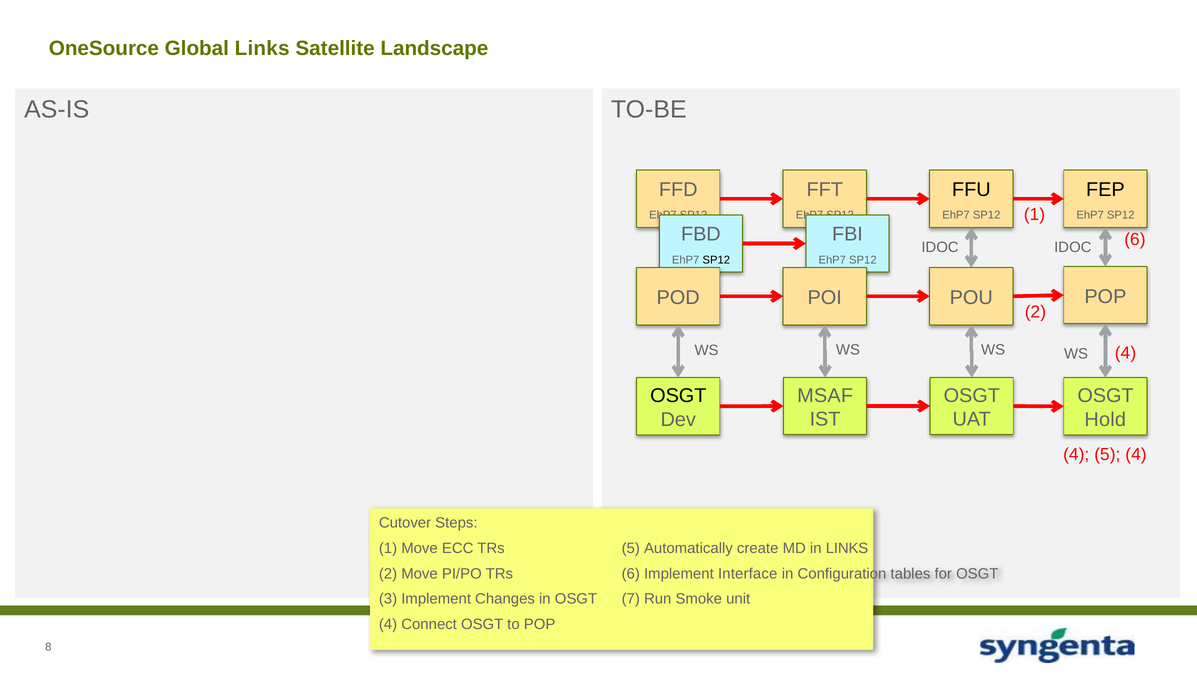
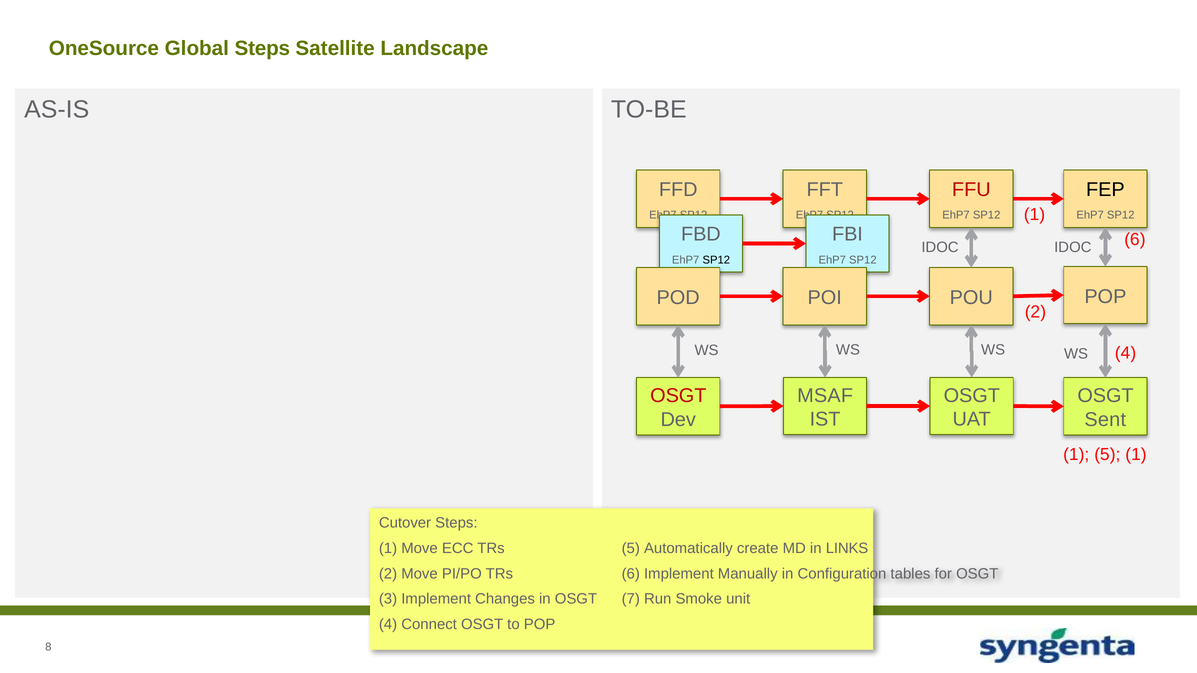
Global Links: Links -> Steps (262, 48)
FFU colour: black -> red (971, 190)
OSGT colour: black -> red (678, 396)
Hold: Hold -> Sent (1105, 420)
4: 4 -> 1 (1076, 455)
5 4: 4 -> 1 (1136, 455)
Interface: Interface -> Manually (748, 574)
